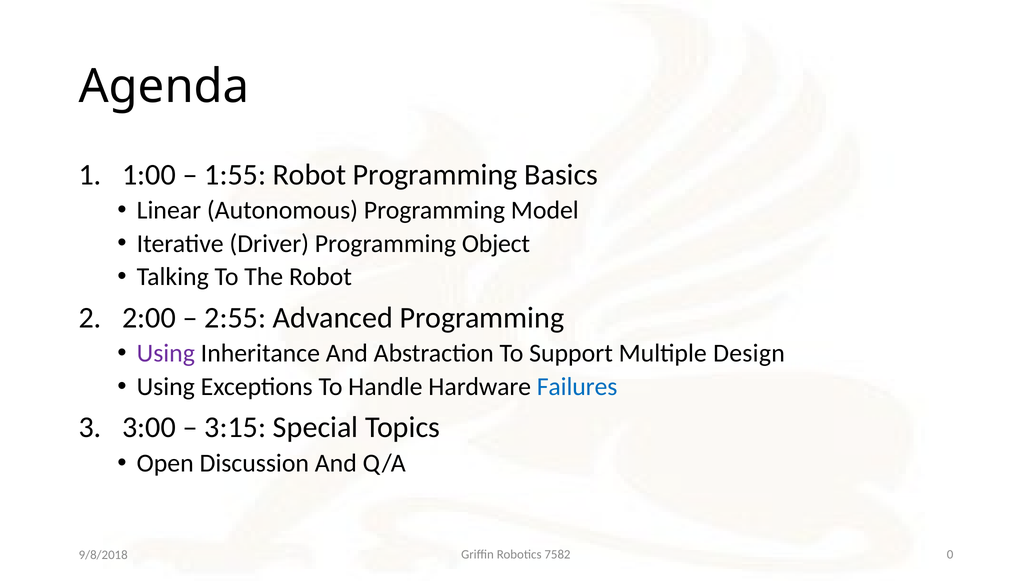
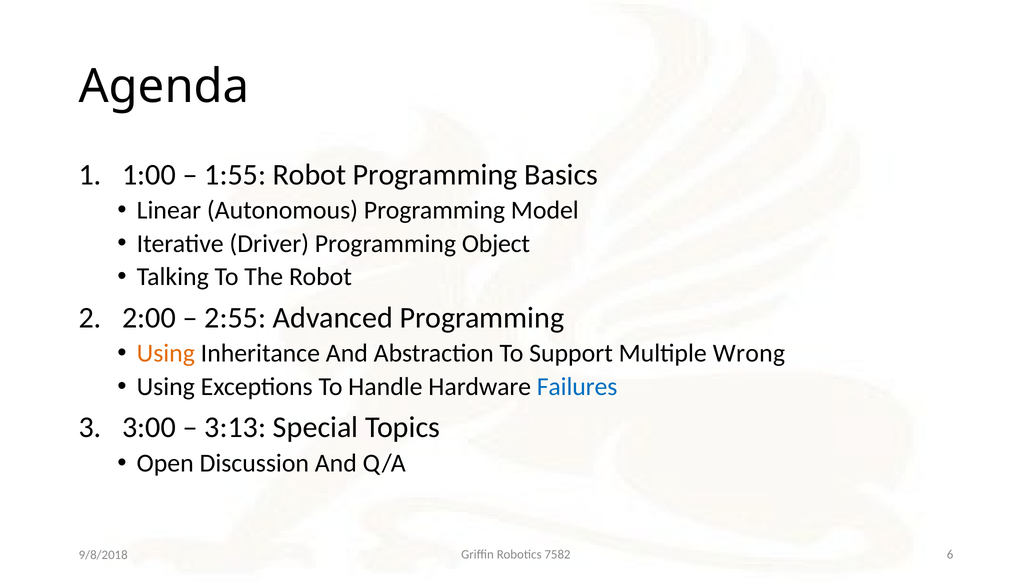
Using colour: purple -> orange (166, 353)
Design: Design -> Wrong (749, 353)
3:15: 3:15 -> 3:13 (235, 427)
0: 0 -> 6 (950, 554)
